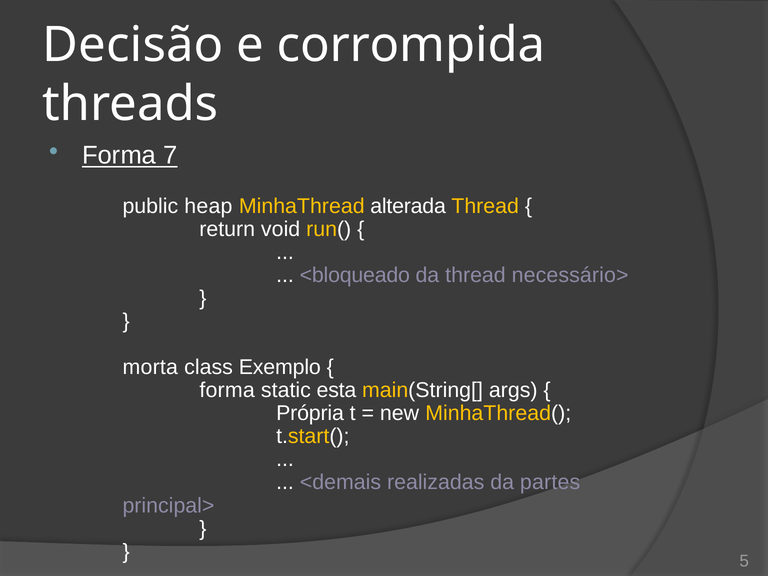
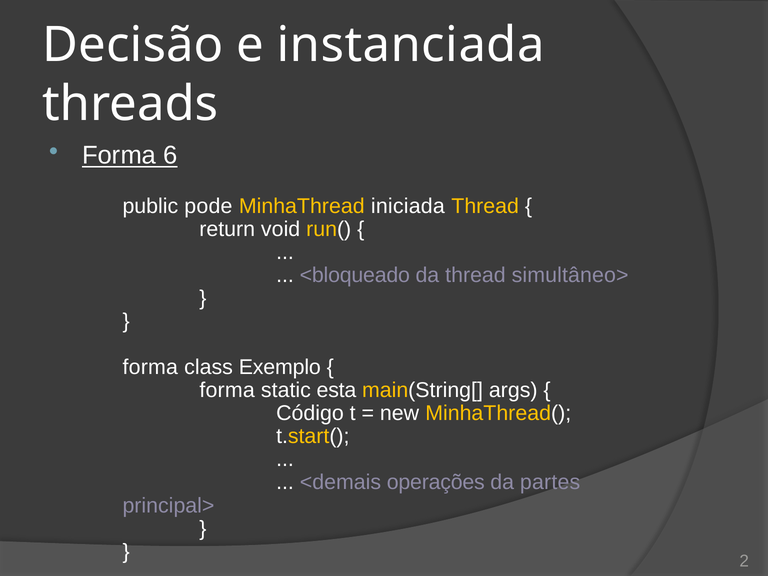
corrompida: corrompida -> instanciada (411, 45)
7: 7 -> 6 (170, 155)
heap: heap -> pode (208, 206)
alterada: alterada -> iniciada (408, 206)
necessário>: necessário> -> simultâneo> (570, 275)
morta: morta -> forma (150, 367)
Própria: Própria -> Código (310, 413)
realizadas: realizadas -> operações (436, 482)
5: 5 -> 2 (744, 561)
